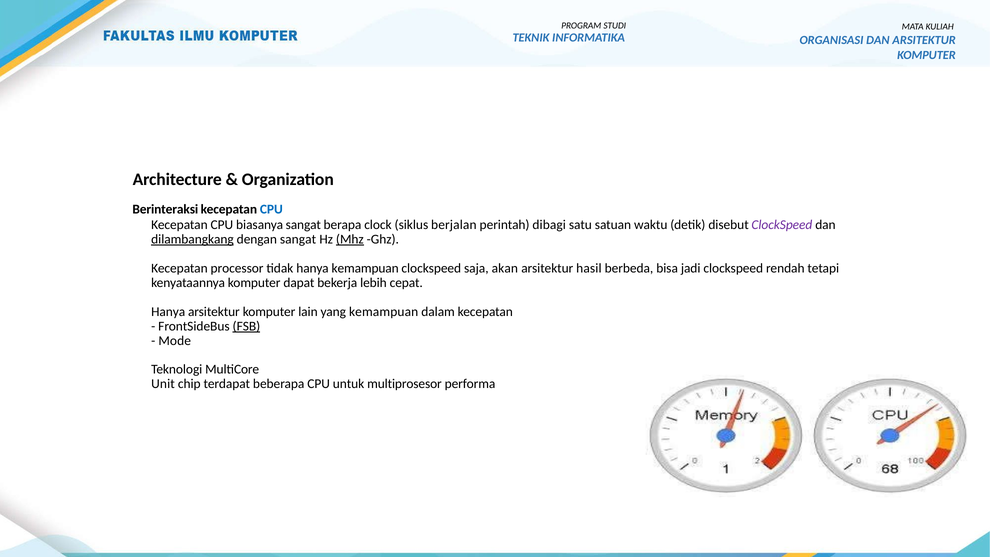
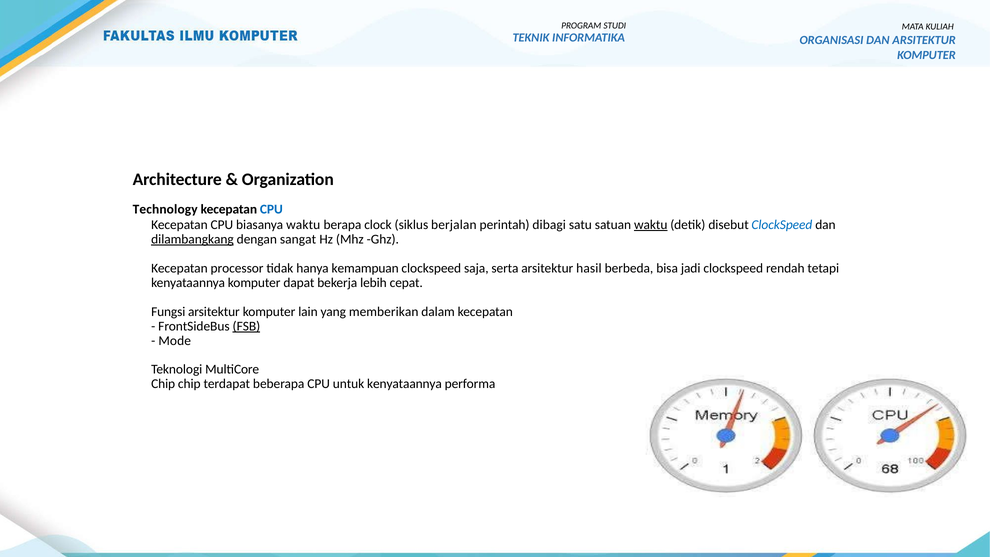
Berinteraksi: Berinteraksi -> Technology (165, 209)
biasanya sangat: sangat -> waktu (303, 225)
waktu underline: none -> present (651, 225)
ClockSpeed colour: purple -> blue (782, 225)
Mhz underline: present -> none (350, 239)
akan: akan -> serta (505, 268)
Hanya: Hanya -> Fungsi (168, 312)
yang kemampuan: kemampuan -> memberikan (384, 312)
Unit: Unit -> Chip (163, 384)
untuk multiprosesor: multiprosesor -> kenyataannya (404, 384)
